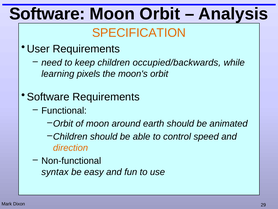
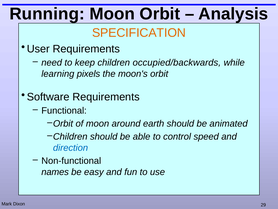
Software: Software -> Running (47, 14)
direction colour: orange -> blue (71, 148)
syntax: syntax -> names (55, 172)
